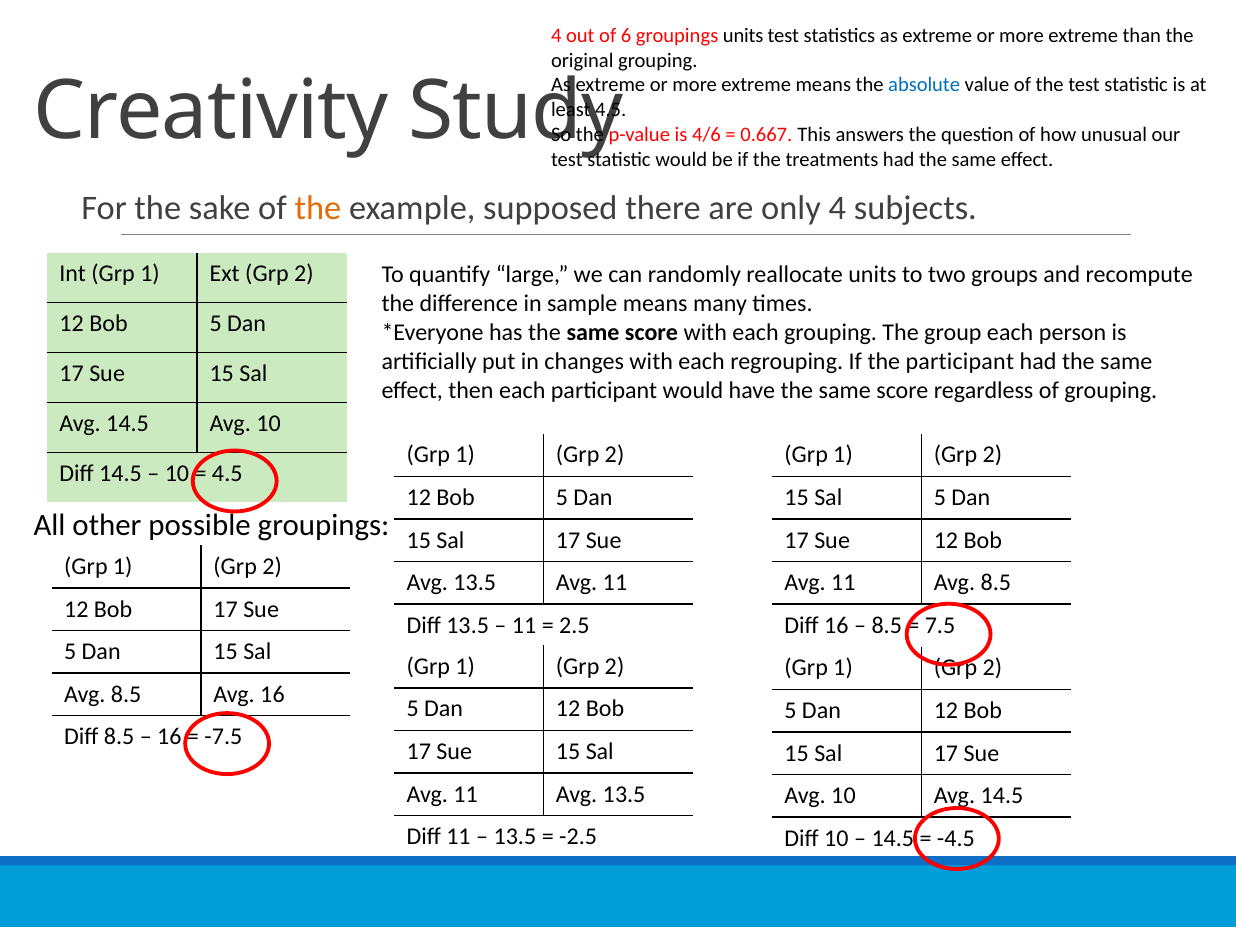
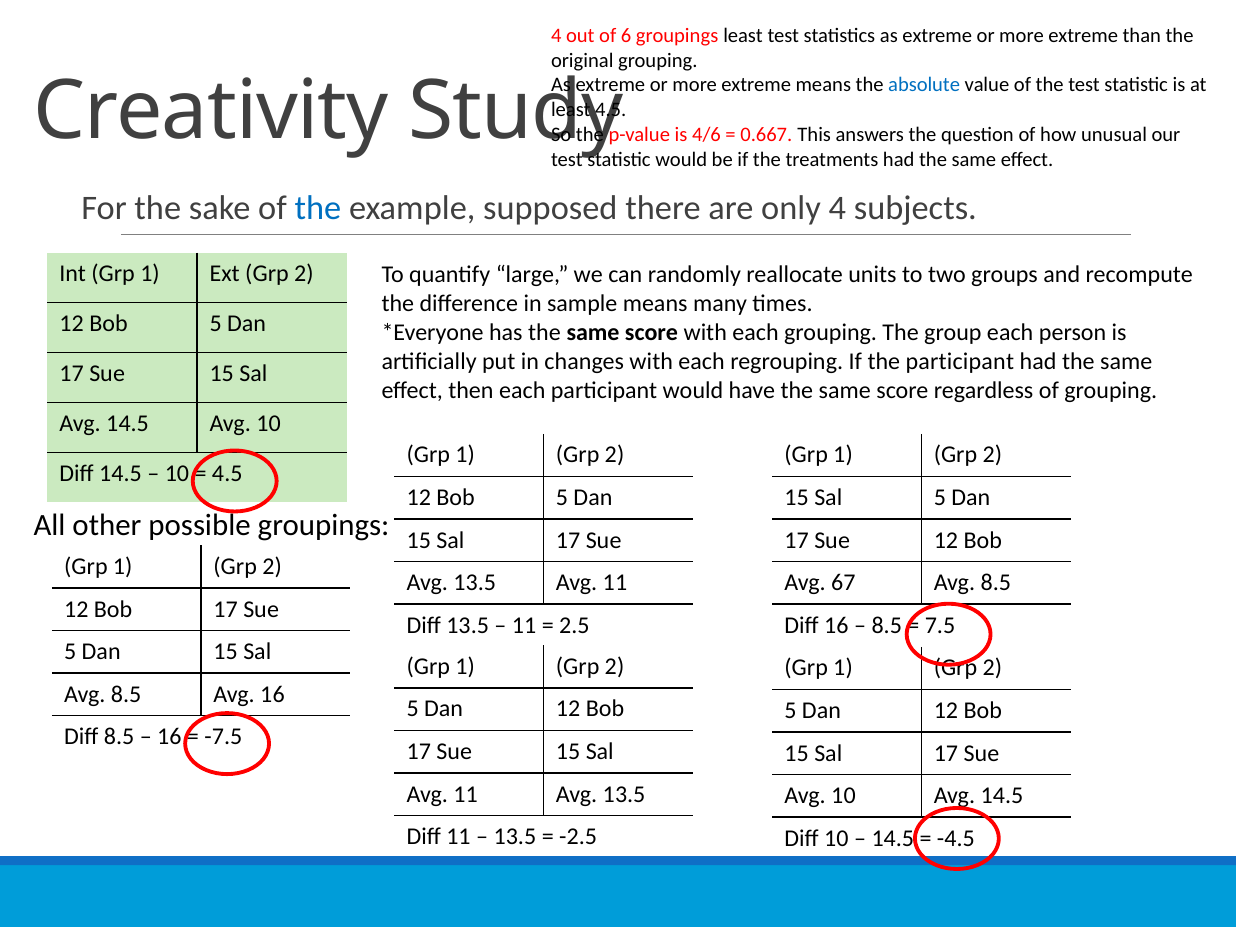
groupings units: units -> least (743, 36)
the colour: orange -> blue (318, 208)
11: 11 -> 67 (843, 583)
